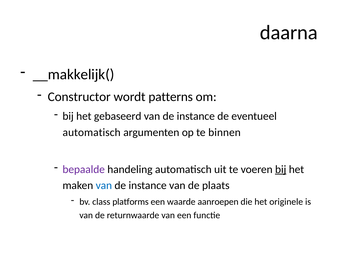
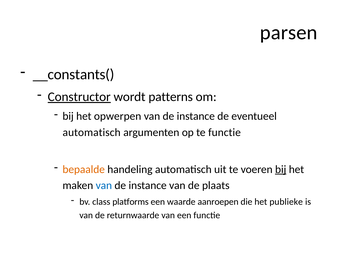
daarna: daarna -> parsen (289, 33)
__makkelijk(: __makkelijk( -> __constants( (74, 75)
Constructor underline: none -> present (79, 97)
gebaseerd: gebaseerd -> opwerpen (118, 117)
te binnen: binnen -> functie (225, 133)
bepaalde colour: purple -> orange (84, 170)
originele: originele -> publieke (286, 202)
